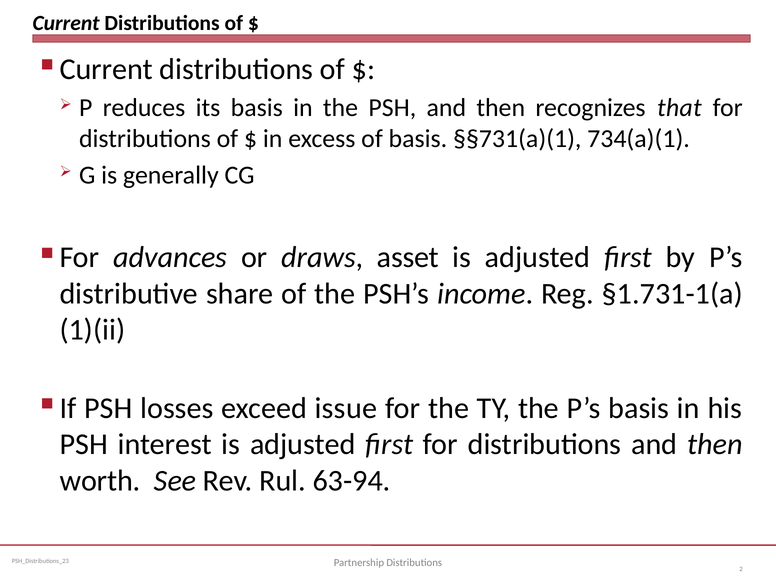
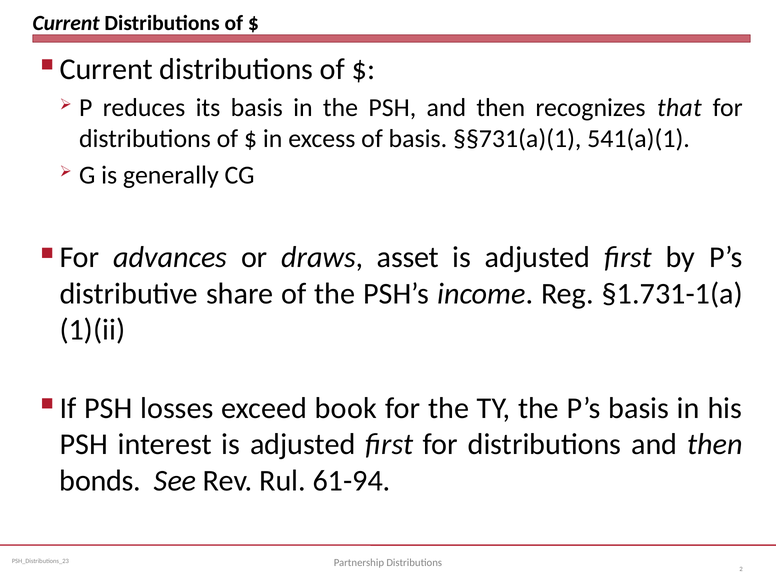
734(a)(1: 734(a)(1 -> 541(a)(1 (639, 139)
issue: issue -> book (346, 408)
worth: worth -> bonds (100, 481)
63-94: 63-94 -> 61-94 (352, 481)
